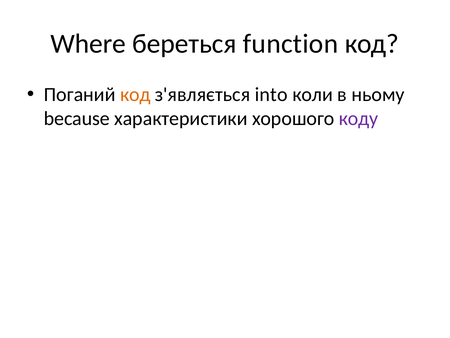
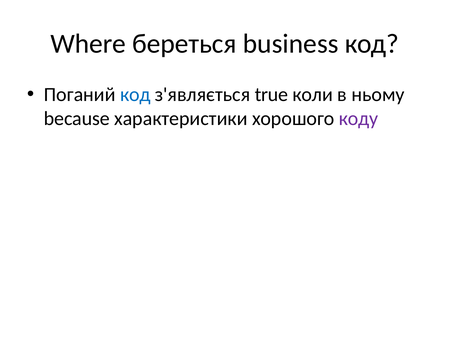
function: function -> business (291, 44)
код colour: orange -> blue (135, 94)
into: into -> true (271, 94)
